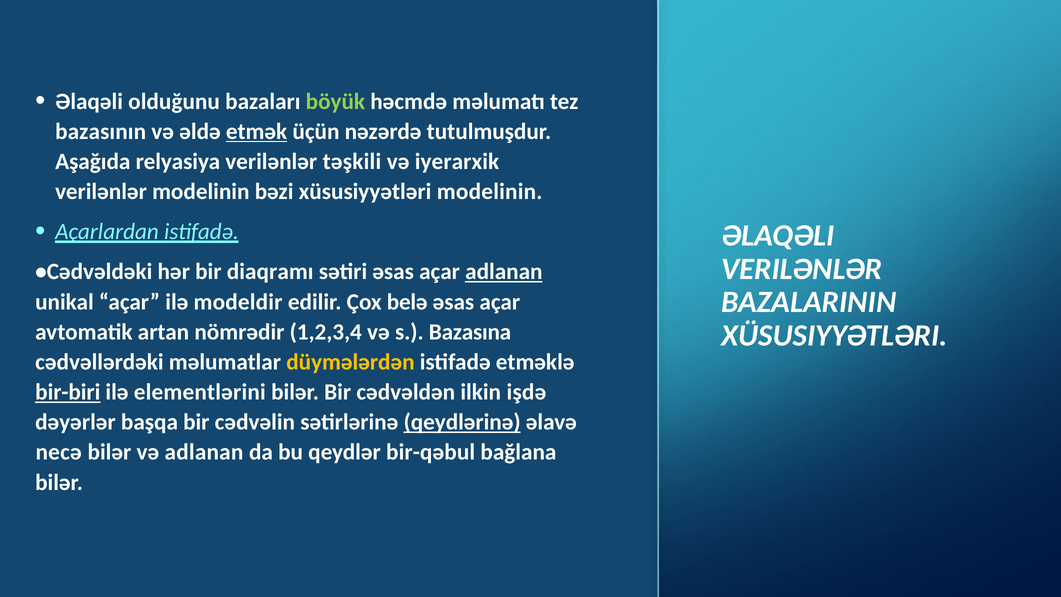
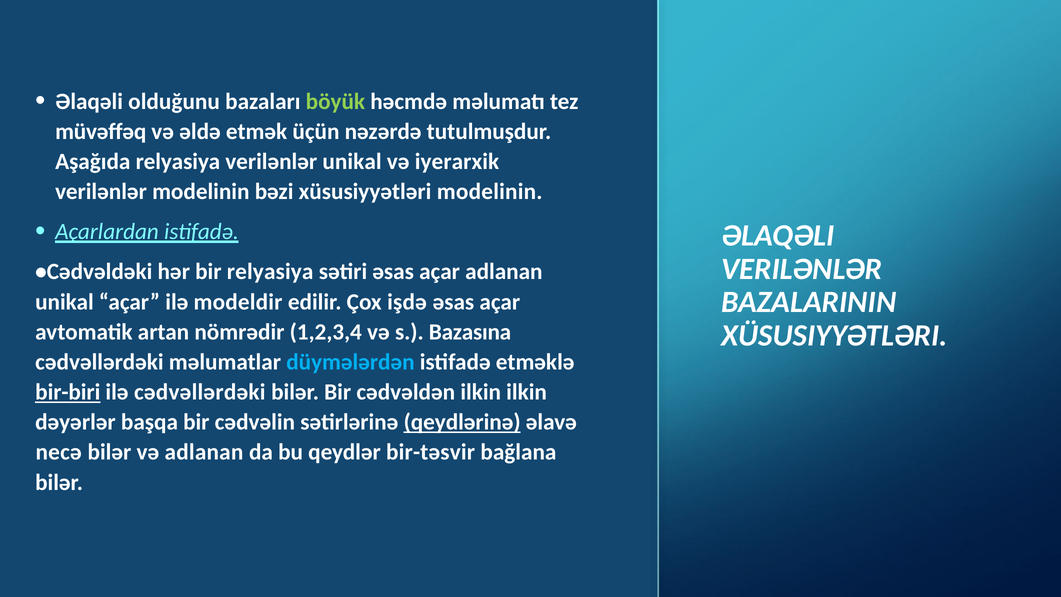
bazasının: bazasının -> müvəffəq (101, 132)
etmək underline: present -> none (257, 132)
verilənlər təşkili: təşkili -> unikal (352, 162)
bir diaqramı: diaqramı -> relyasiya (270, 272)
adlanan underline: present -> none (504, 272)
belə: belə -> işdə (407, 302)
düymələrdən colour: yellow -> light blue (350, 362)
ilə elementlərini: elementlərini -> cədvəllərdəki (200, 392)
ilkin işdə: işdə -> ilkin (527, 392)
bir-qəbul: bir-qəbul -> bir-təsvir (431, 452)
